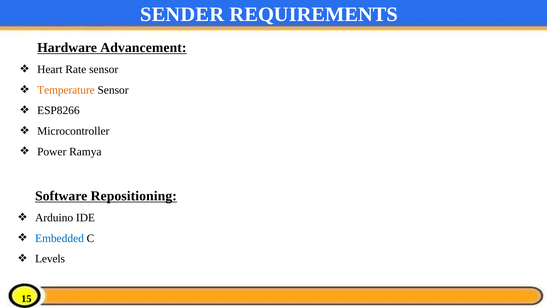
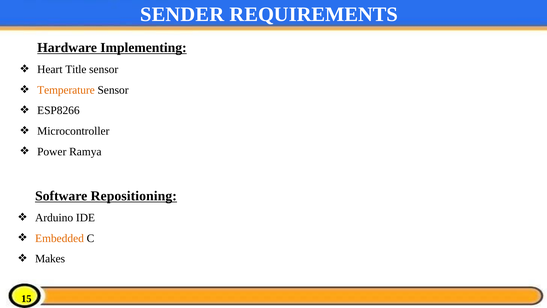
Advancement: Advancement -> Implementing (143, 48)
Rate: Rate -> Title (76, 69)
Embedded colour: blue -> orange (60, 238)
Levels: Levels -> Makes (50, 259)
